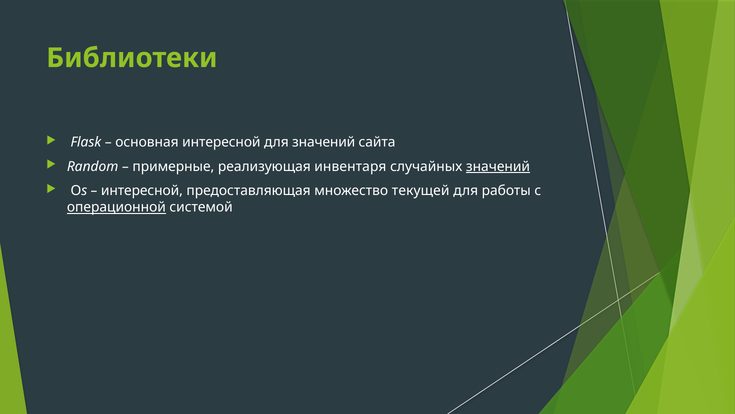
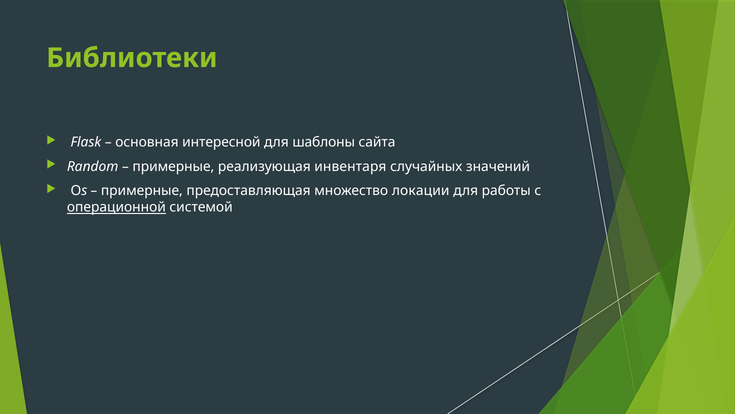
для значений: значений -> шаблоны (324, 142)
значений underline: present -> none (498, 166)
интересной: интересной -> примерные (142, 191)
текущей: текущей -> локации (421, 191)
